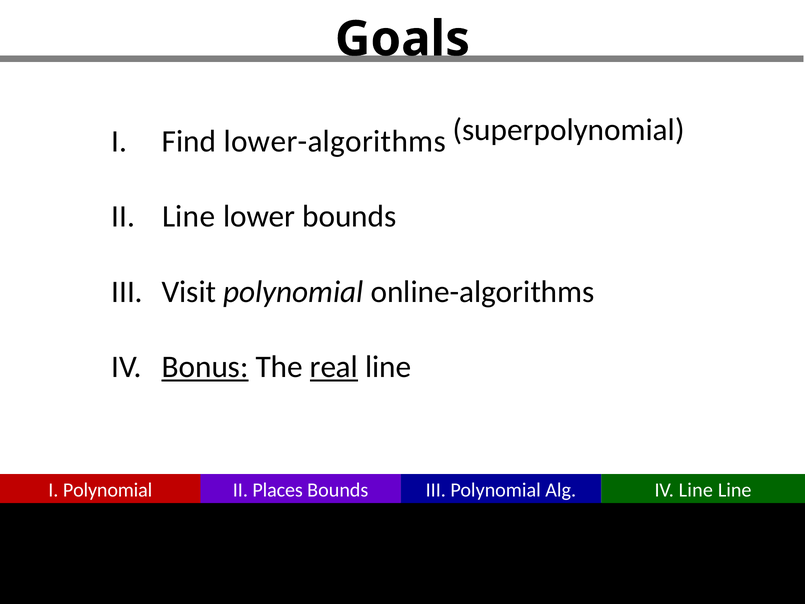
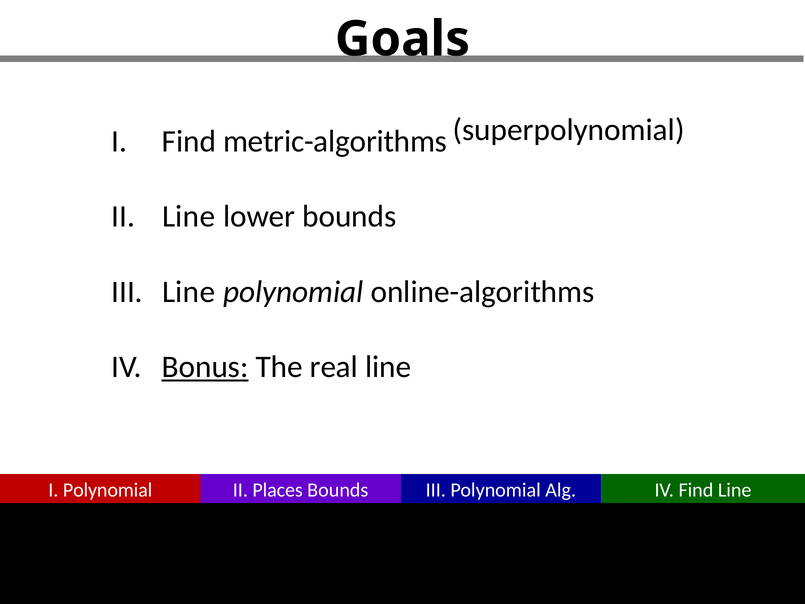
lower-algorithms: lower-algorithms -> metric-algorithms (335, 141)
III Visit: Visit -> Line (189, 292)
real underline: present -> none (334, 367)
IV Line: Line -> Find (696, 490)
